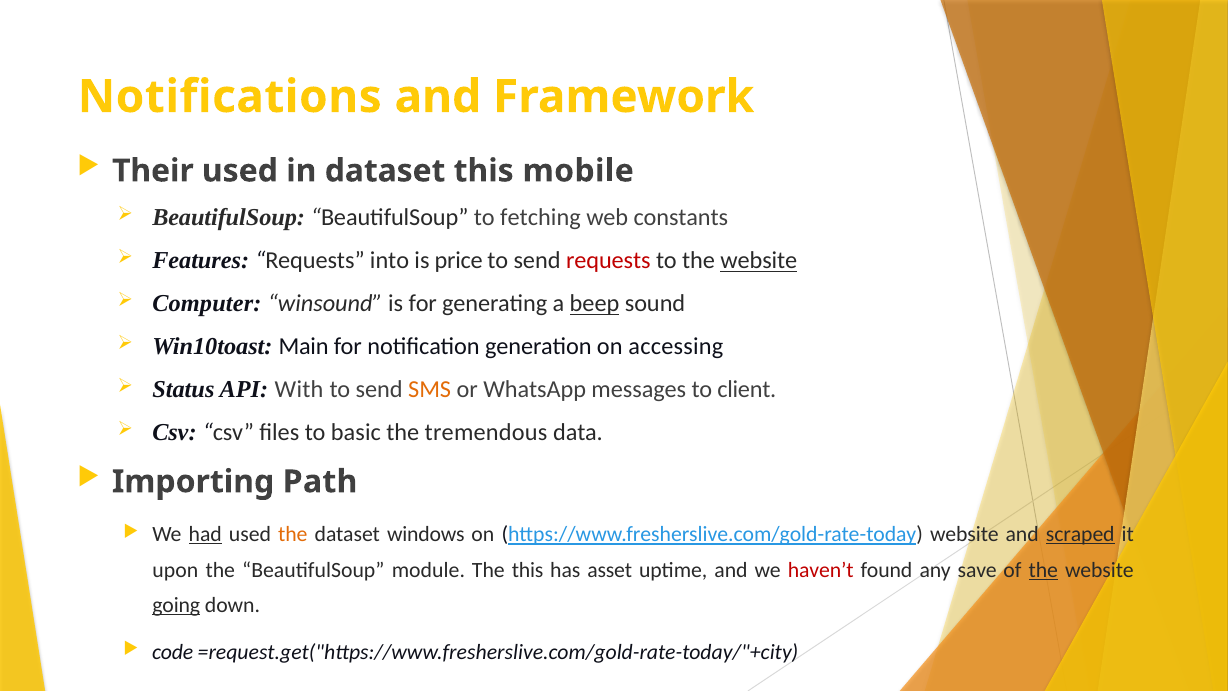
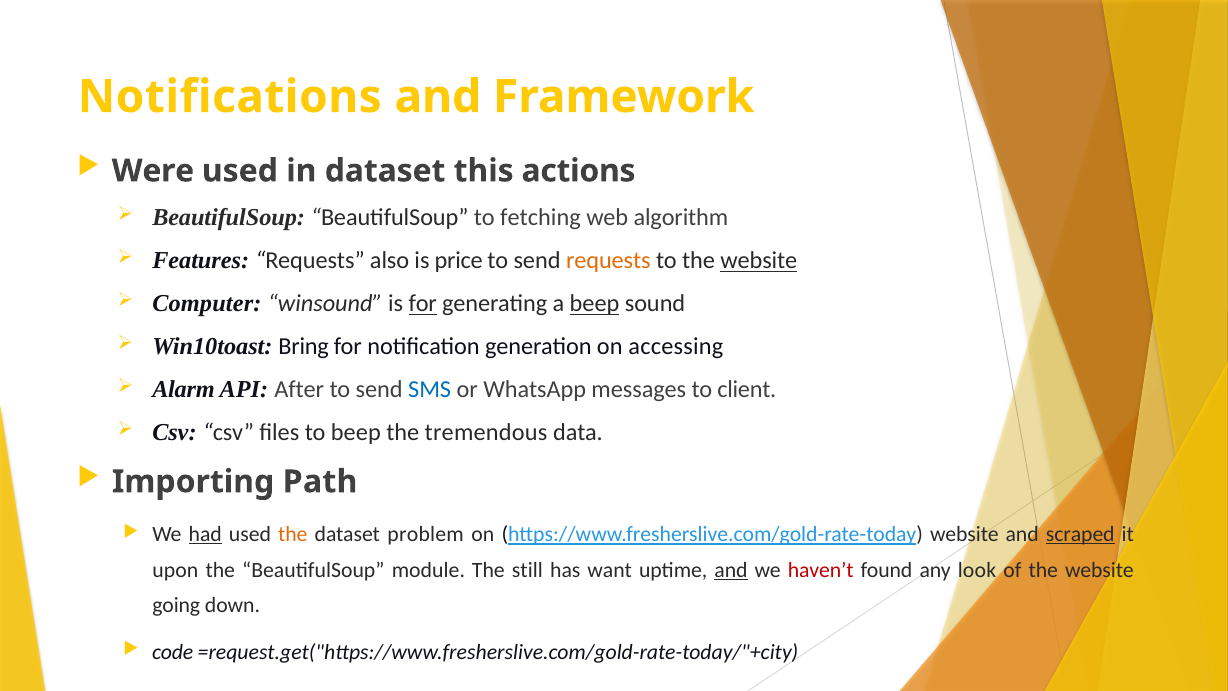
Their: Their -> Were (153, 171)
mobile: mobile -> actions (579, 171)
constants: constants -> algorithm (681, 218)
into: into -> also (390, 261)
requests colour: red -> orange (608, 261)
for underline: none -> present (423, 304)
Main: Main -> Bring (304, 347)
Status: Status -> Alarm (183, 390)
With: With -> After (299, 390)
SMS colour: orange -> blue (430, 390)
to basic: basic -> beep (356, 433)
windows: windows -> problem (426, 534)
The this: this -> still (527, 570)
asset: asset -> want (610, 570)
and underline: none -> present (731, 570)
save: save -> look (977, 570)
the underline: present -> none (1043, 570)
going underline: present -> none (176, 605)
